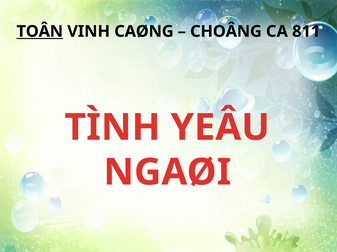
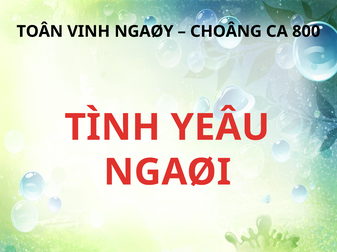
TOÂN underline: present -> none (40, 31)
CAØNG: CAØNG -> NGAØY (144, 31)
811: 811 -> 800 (306, 31)
